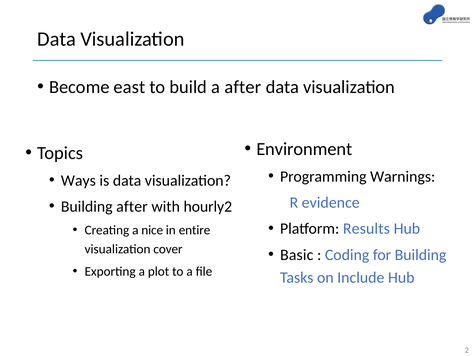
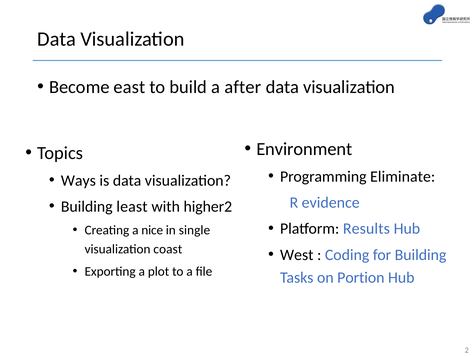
Warnings: Warnings -> Eliminate (403, 176)
Building after: after -> least (132, 206)
hourly2: hourly2 -> higher2 (208, 206)
entire: entire -> single (194, 230)
cover: cover -> coast (168, 249)
Basic: Basic -> West (297, 254)
Include: Include -> Portion (361, 277)
